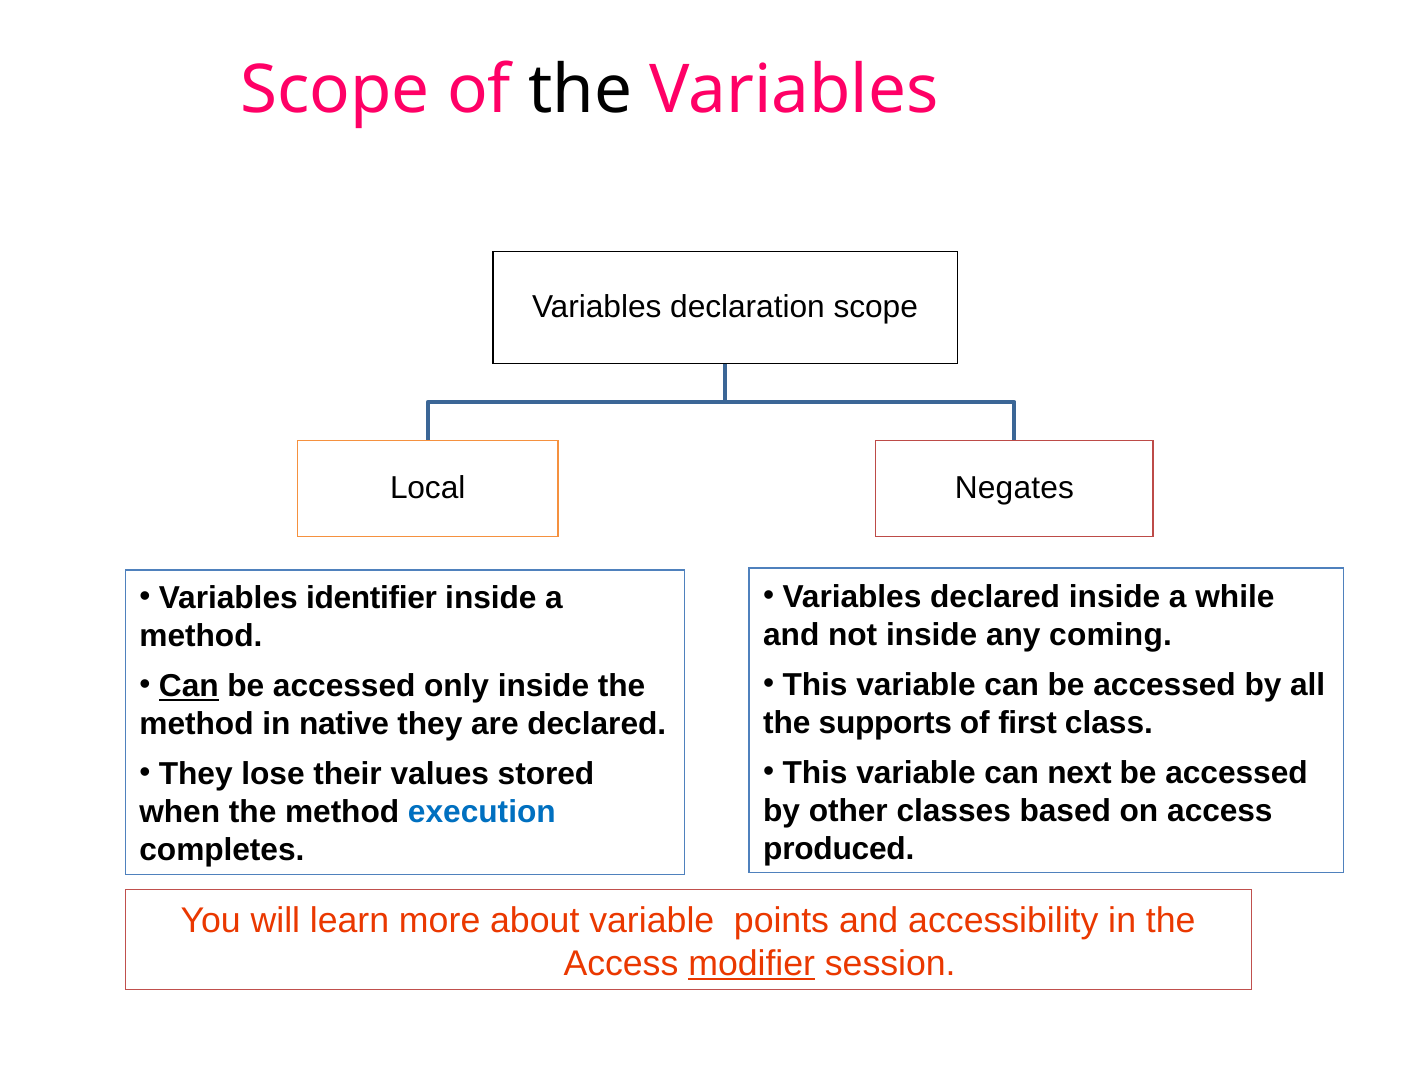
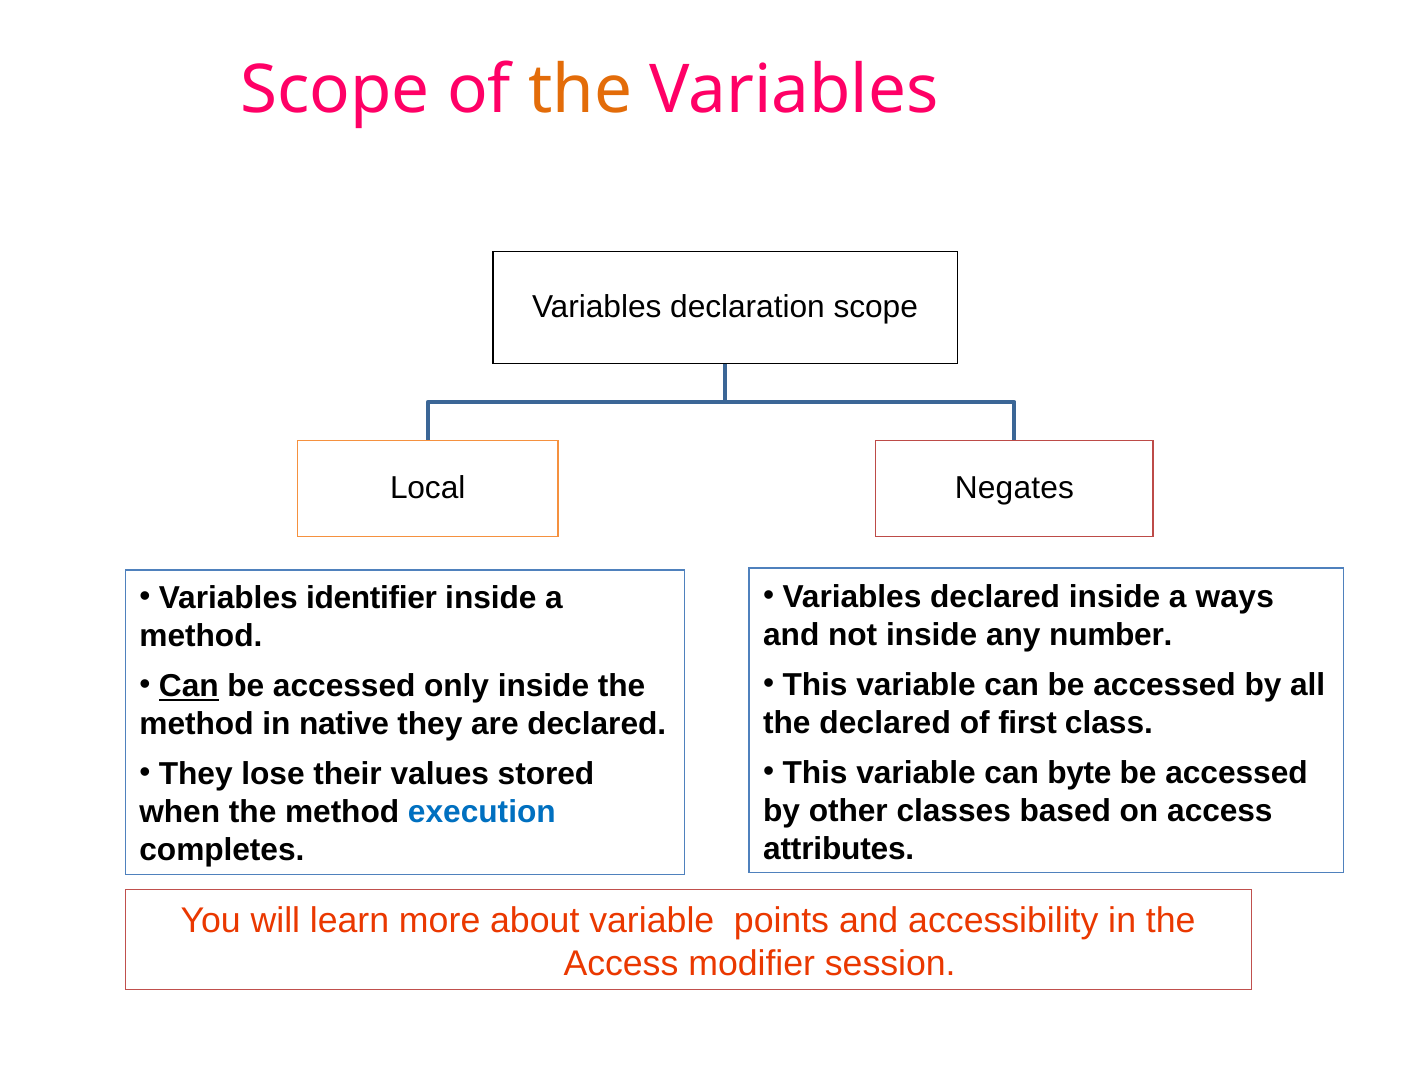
the colour: black -> orange (580, 90)
while: while -> ways (1235, 597)
coming: coming -> number (1111, 635)
the supports: supports -> declared (885, 723)
next: next -> byte (1080, 773)
produced: produced -> attributes (839, 849)
modifier underline: present -> none (752, 963)
